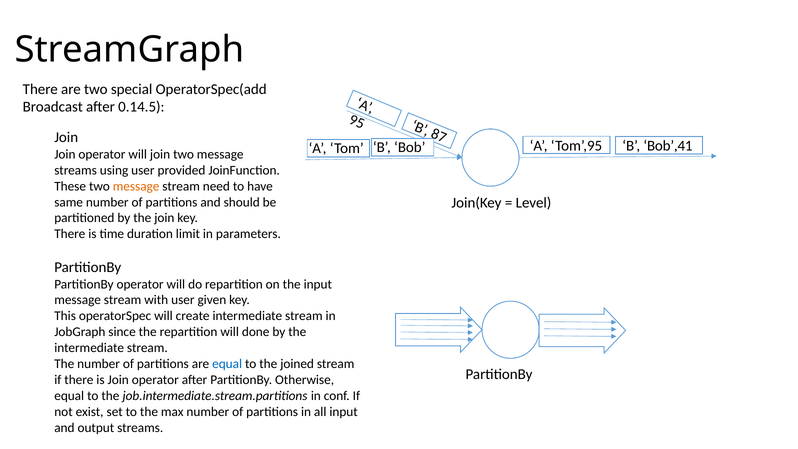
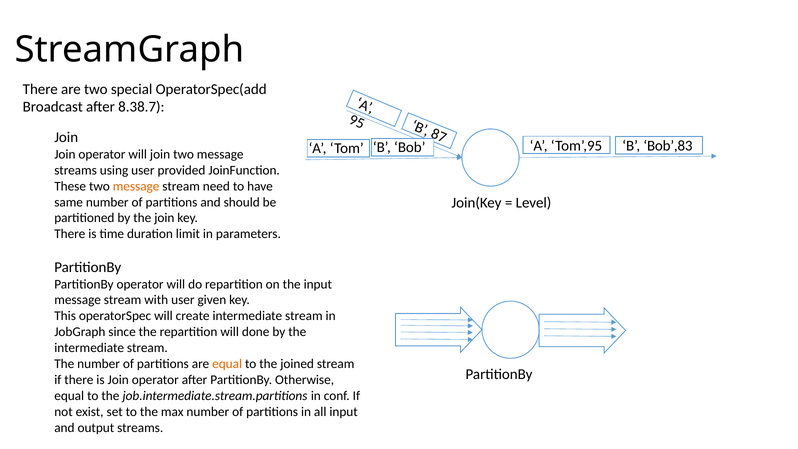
0.14.5: 0.14.5 -> 8.38.7 (141, 107)
Bob’,41: Bob’,41 -> Bob’,83 (668, 146)
equal colour: blue -> orange (227, 364)
